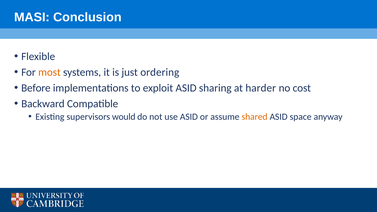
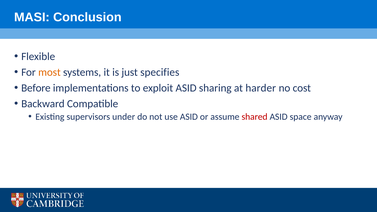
ordering: ordering -> specifies (160, 72)
would: would -> under (124, 117)
shared colour: orange -> red (255, 117)
